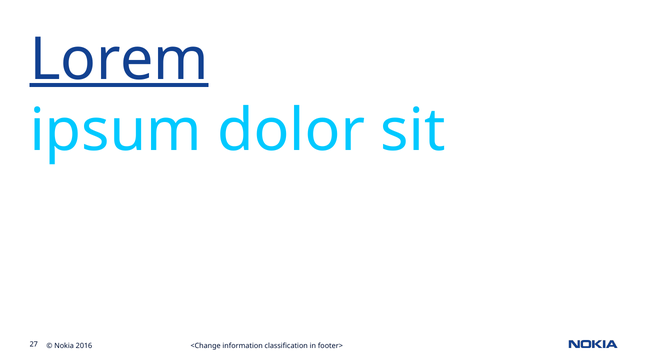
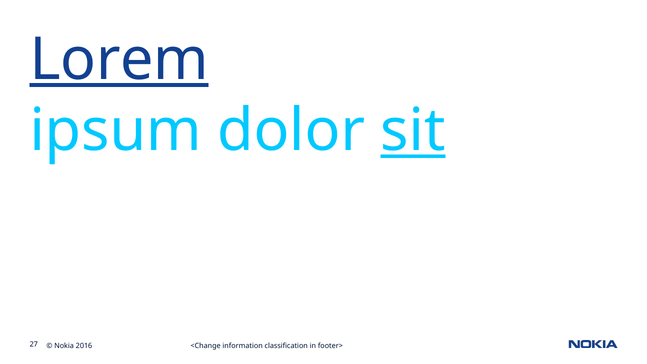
sit underline: none -> present (413, 131)
